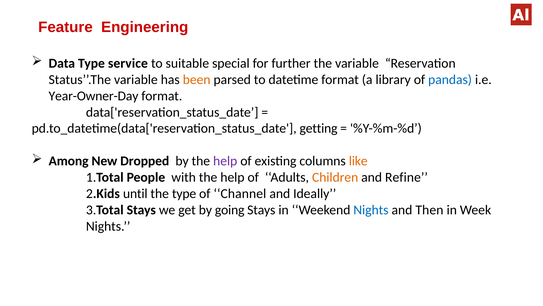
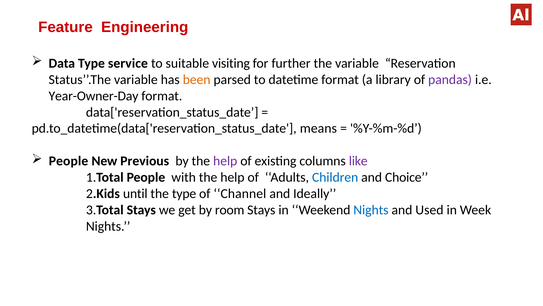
special: special -> visiting (231, 63)
pandas colour: blue -> purple (450, 79)
getting: getting -> means (318, 128)
Among: Among -> People (68, 161)
Dropped: Dropped -> Previous (145, 161)
like colour: orange -> purple (358, 161)
Children colour: orange -> blue (335, 177)
Refine: Refine -> Choice (407, 177)
going: going -> room (230, 210)
Then: Then -> Used (429, 210)
